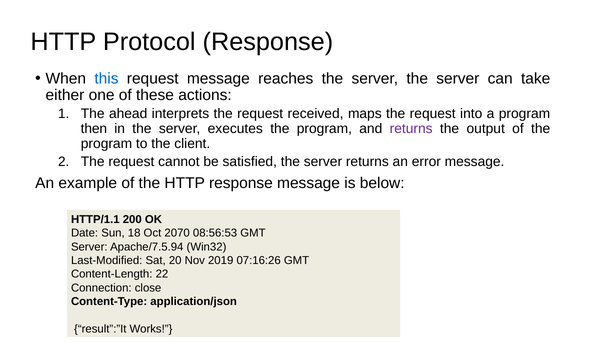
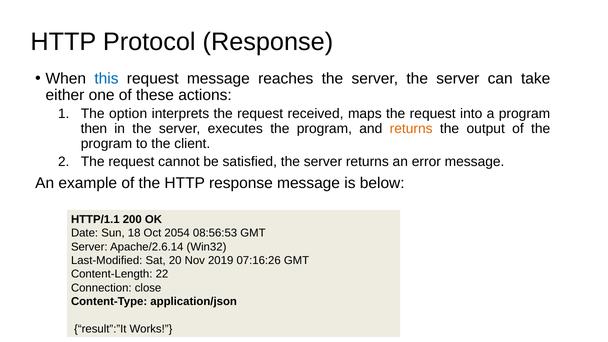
ahead: ahead -> option (128, 114)
returns colour: purple -> orange (411, 129)
2070: 2070 -> 2054 (177, 233)
Apache/7.5.94: Apache/7.5.94 -> Apache/2.6.14 (147, 247)
